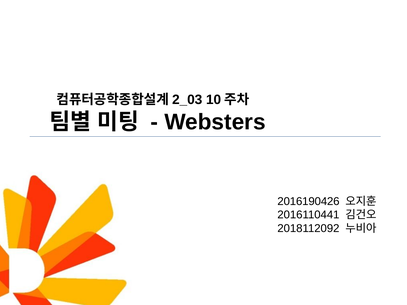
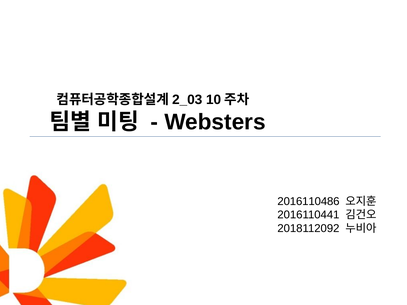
2016190426: 2016190426 -> 2016110486 (308, 202)
